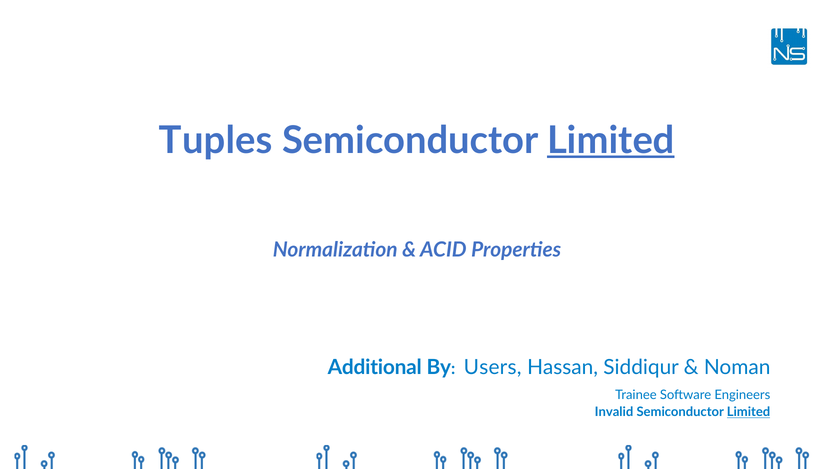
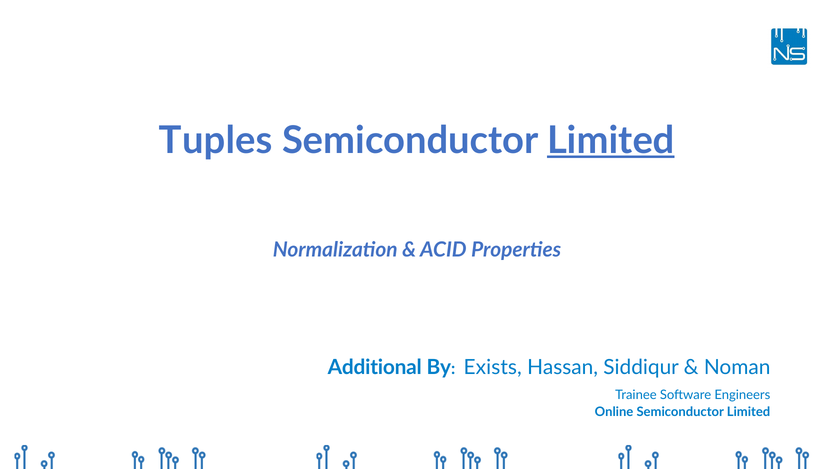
Users: Users -> Exists (493, 367)
Invalid: Invalid -> Online (614, 412)
Limited underline: present -> none (749, 412)
